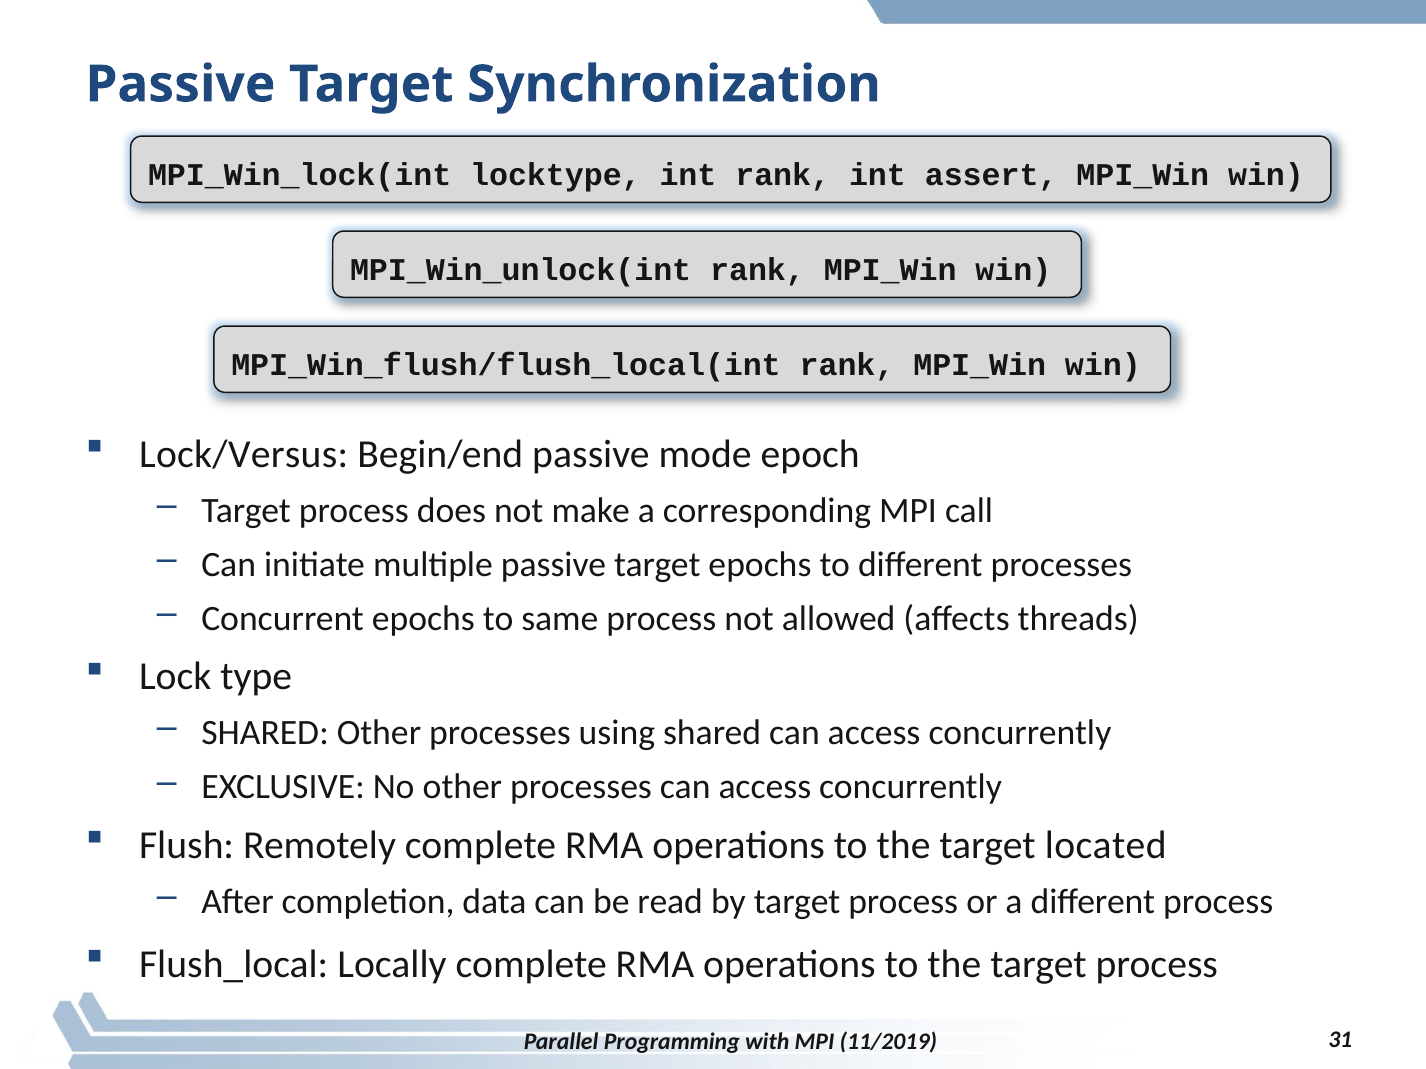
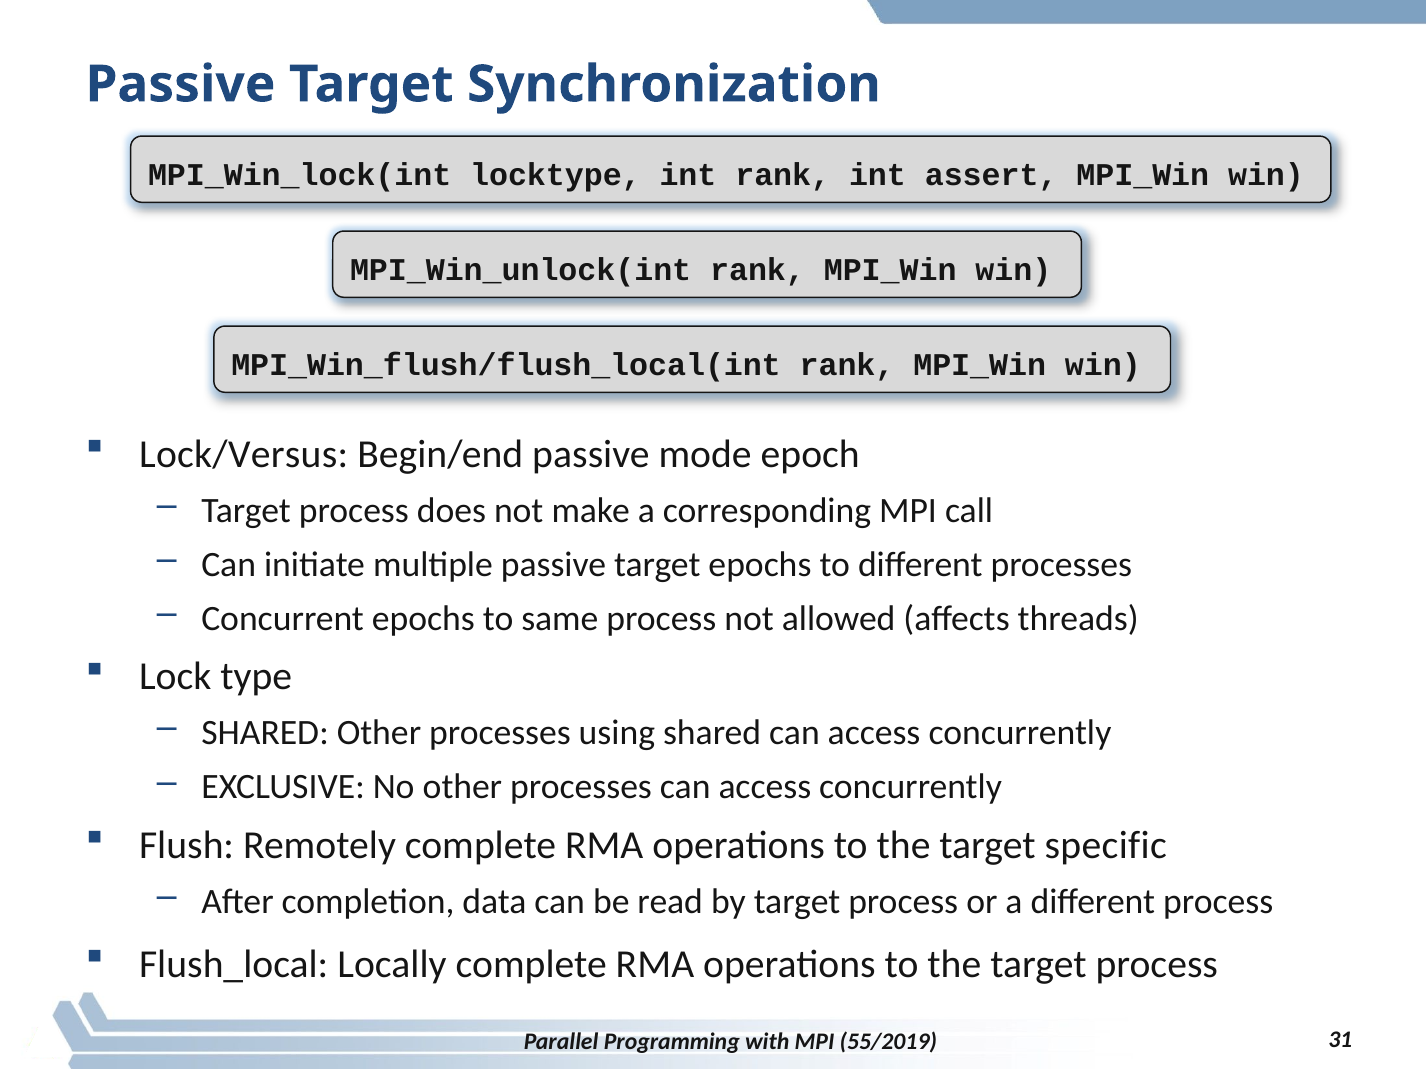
located: located -> specific (1106, 846)
11/2019: 11/2019 -> 55/2019 (888, 1043)
